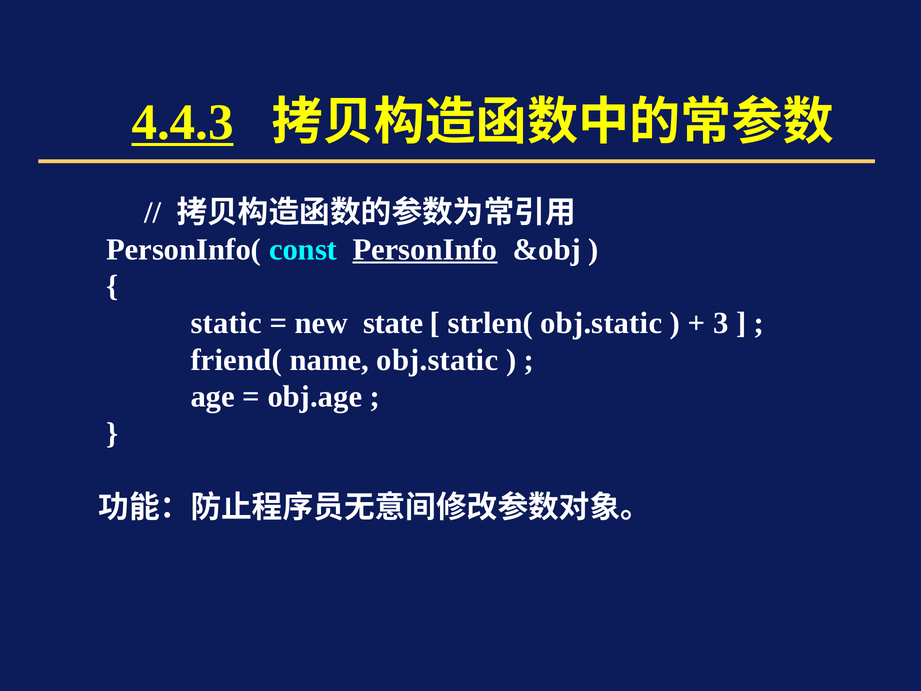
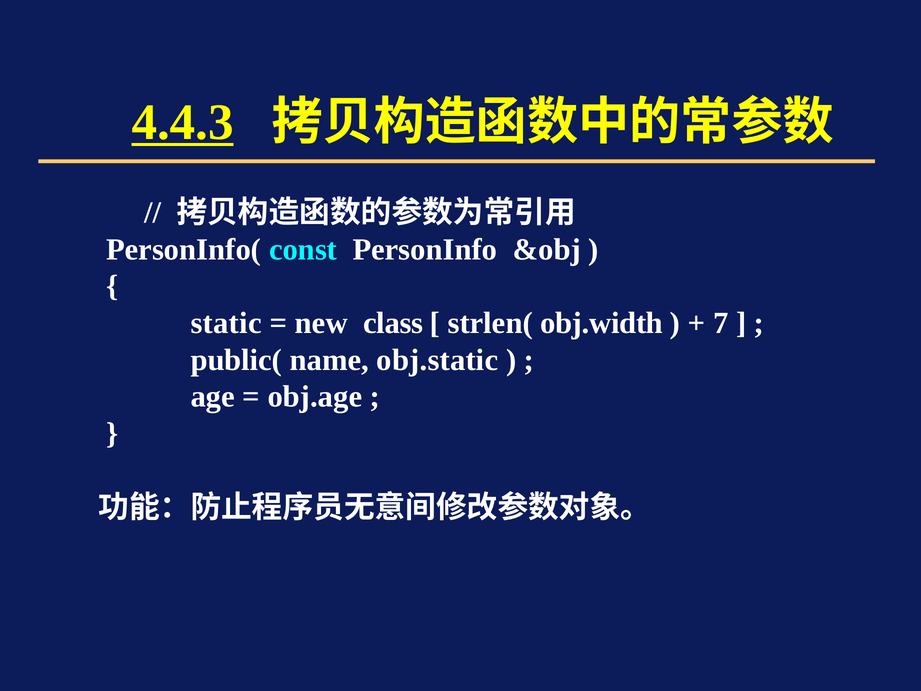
PersonInfo underline: present -> none (425, 249)
state: state -> class (393, 323)
strlen( obj.static: obj.static -> obj.width (602, 323)
3: 3 -> 7 (721, 323)
friend(: friend( -> public( (236, 360)
